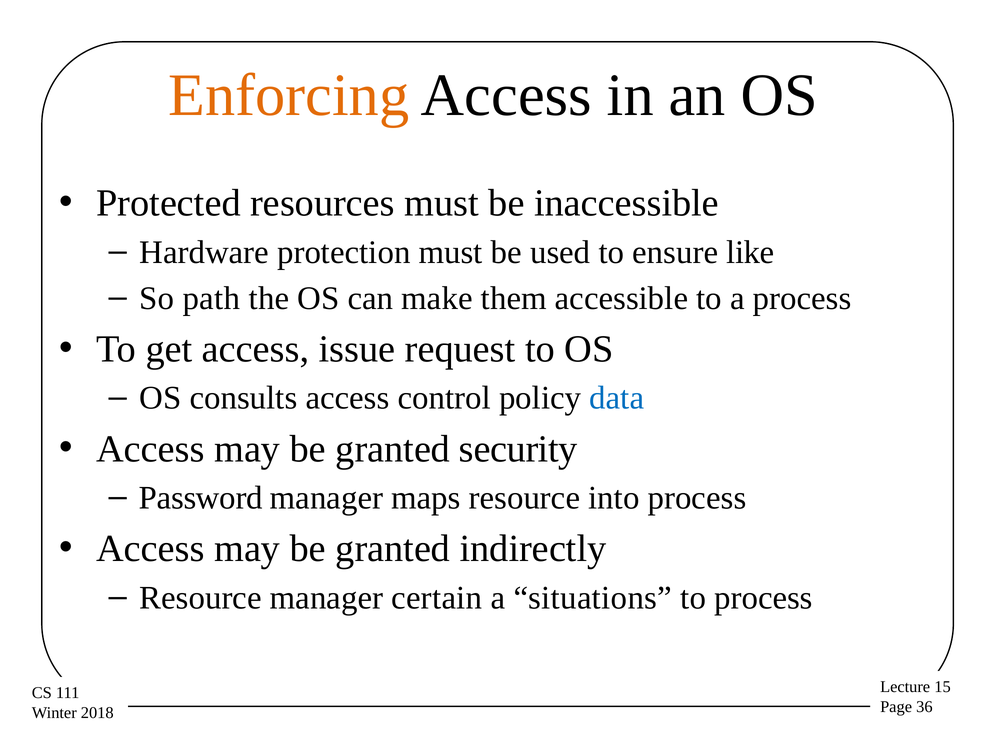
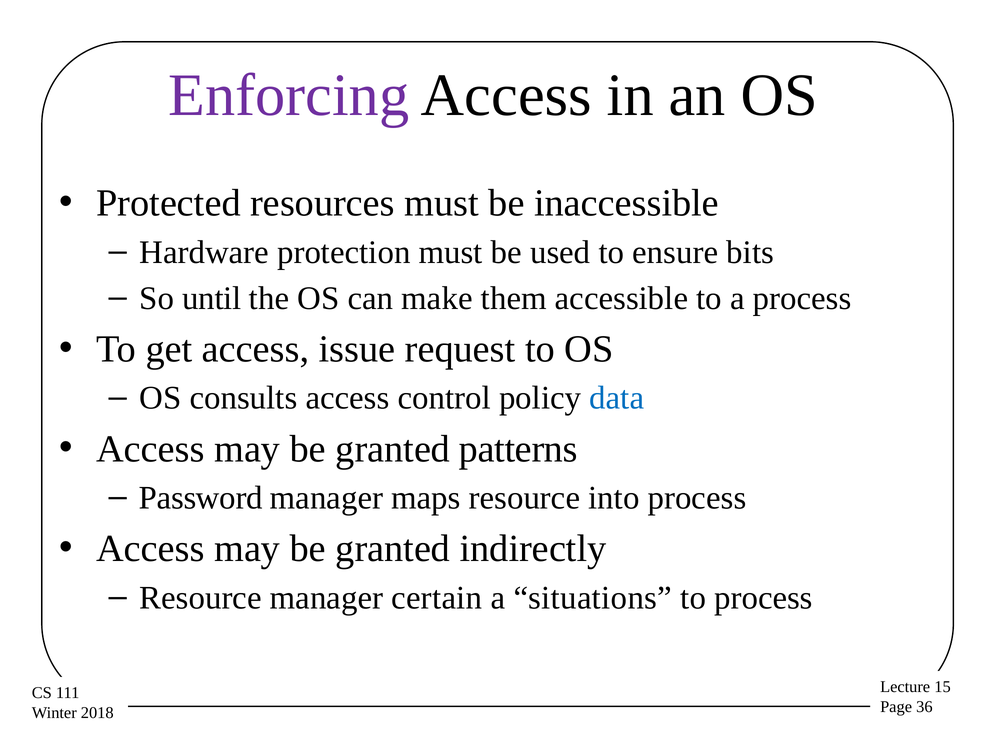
Enforcing colour: orange -> purple (289, 96)
like: like -> bits (750, 252)
path: path -> until (212, 298)
security: security -> patterns (518, 449)
